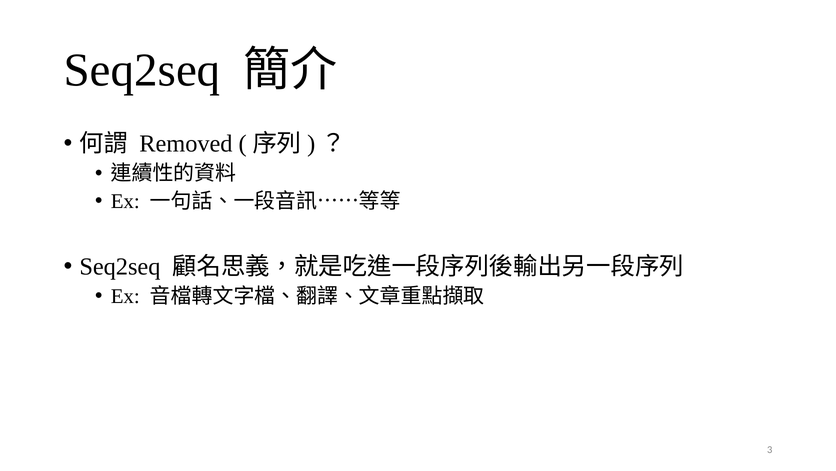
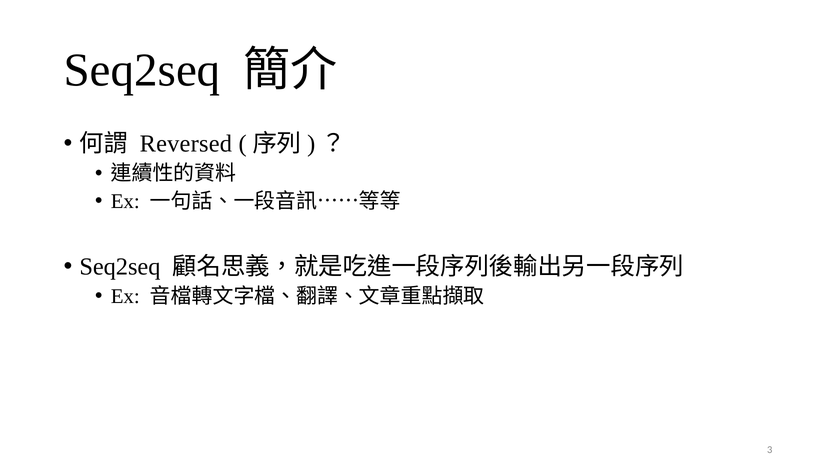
Removed: Removed -> Reversed (186, 143)
